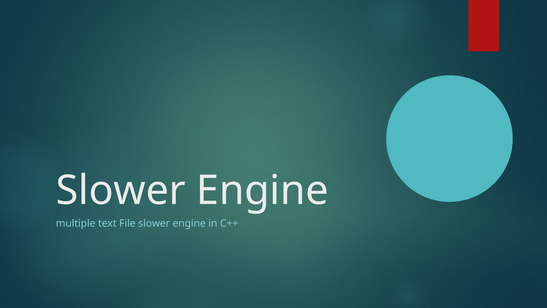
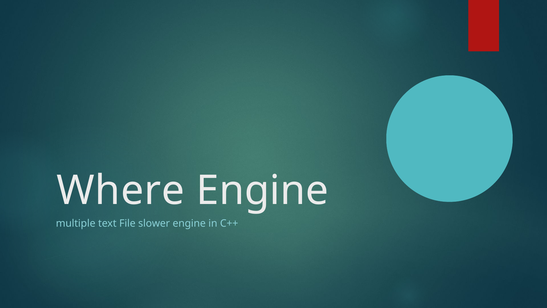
Slower: Slower -> Where (121, 191)
